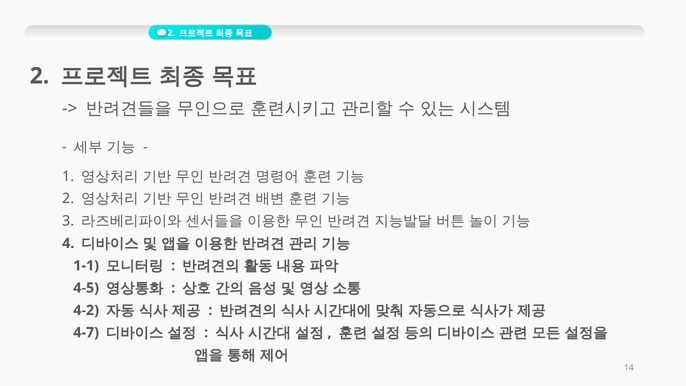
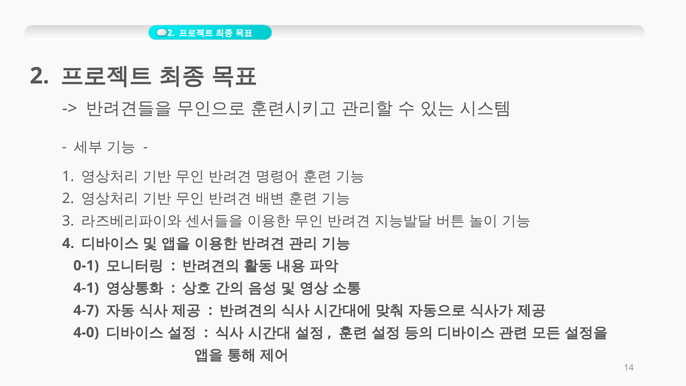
1-1: 1-1 -> 0-1 (86, 266)
4-5: 4-5 -> 4-1 (86, 288)
4-2: 4-2 -> 4-7 (86, 310)
4-7: 4-7 -> 4-0 (86, 332)
